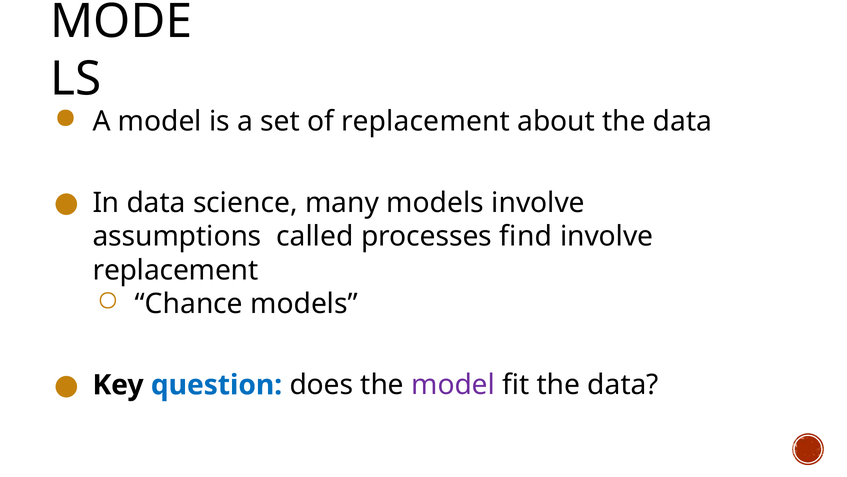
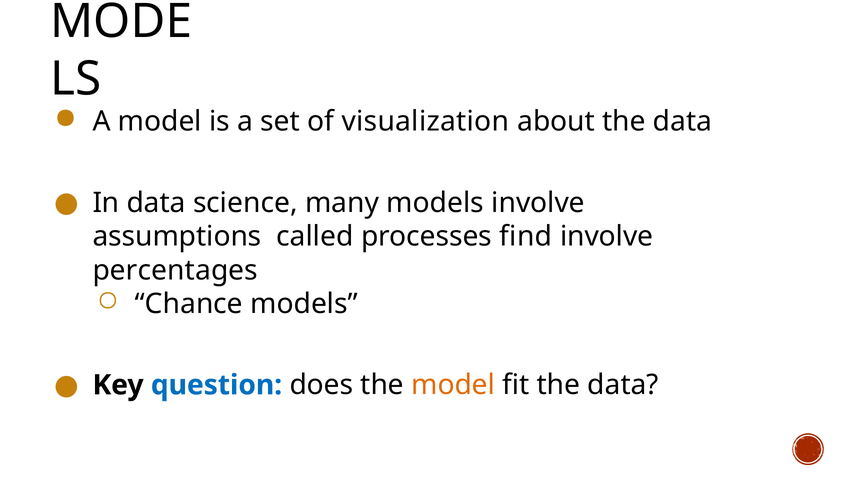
of replacement: replacement -> visualization (425, 121)
replacement: replacement -> percentages (175, 270)
model colour: purple -> orange (453, 385)
